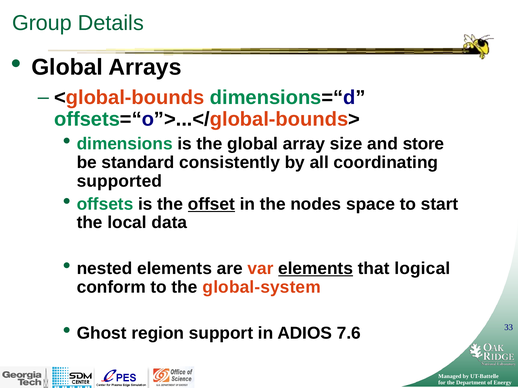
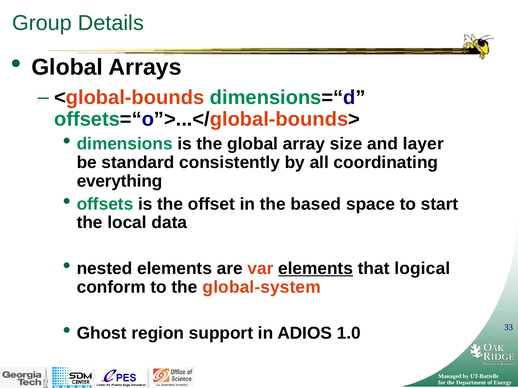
store: store -> layer (423, 144)
supported: supported -> everything (120, 181)
offset underline: present -> none (211, 204)
nodes: nodes -> based (316, 204)
7.6: 7.6 -> 1.0 (349, 333)
